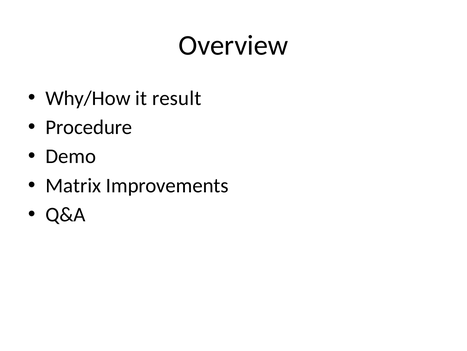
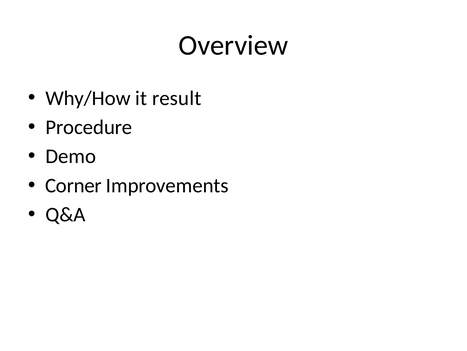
Matrix: Matrix -> Corner (73, 185)
